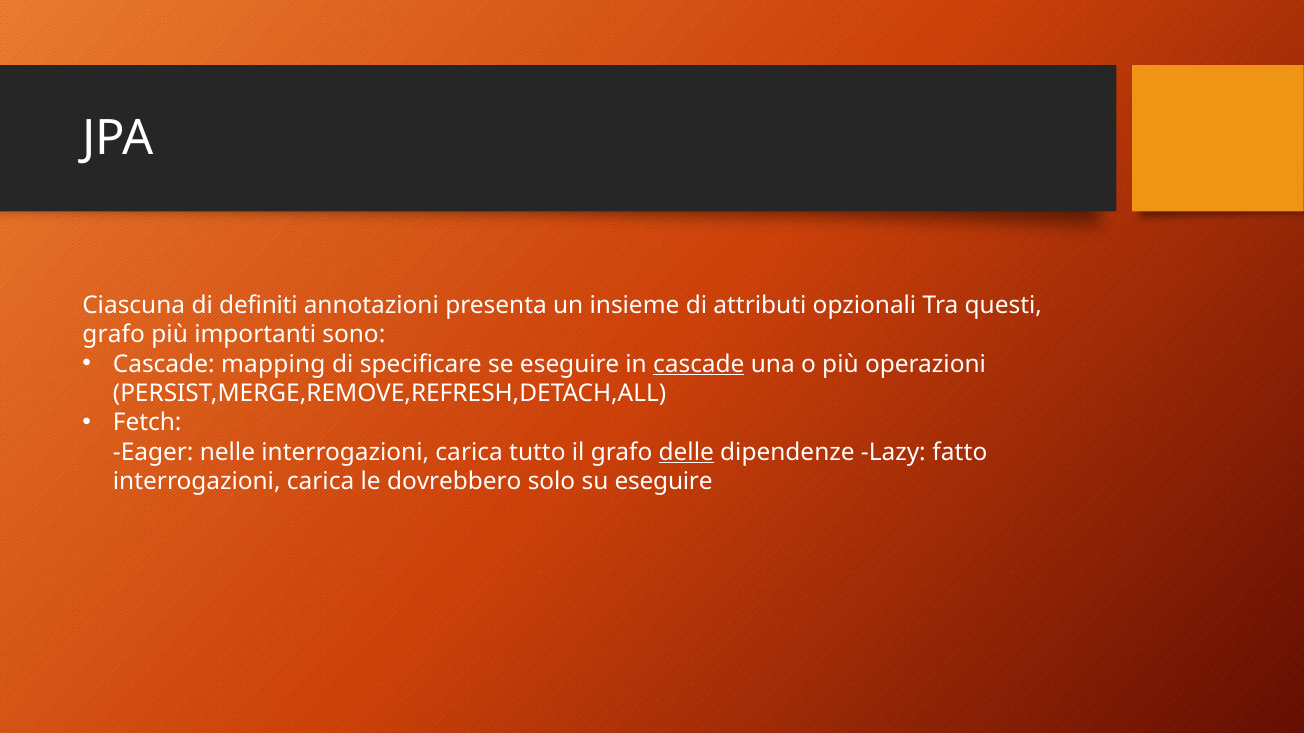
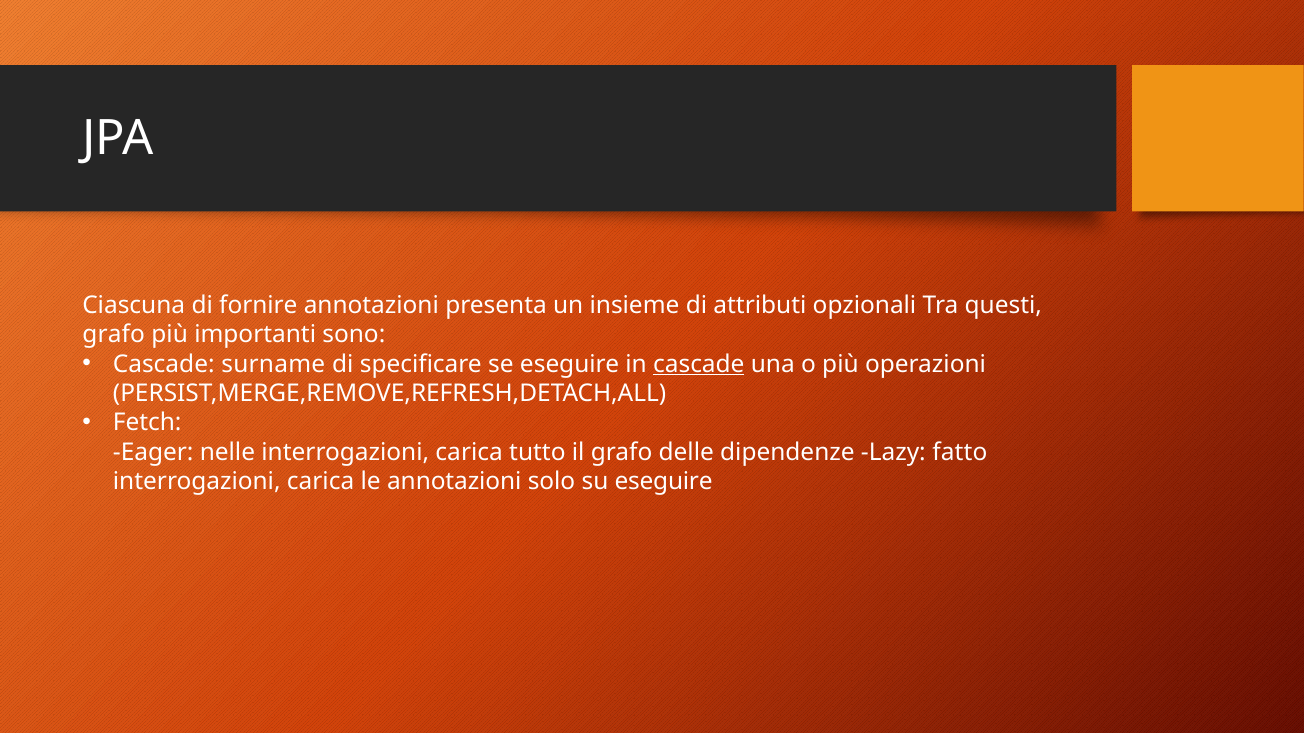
definiti: definiti -> fornire (258, 306)
mapping: mapping -> surname (273, 364)
delle underline: present -> none (686, 452)
le dovrebbero: dovrebbero -> annotazioni (454, 482)
